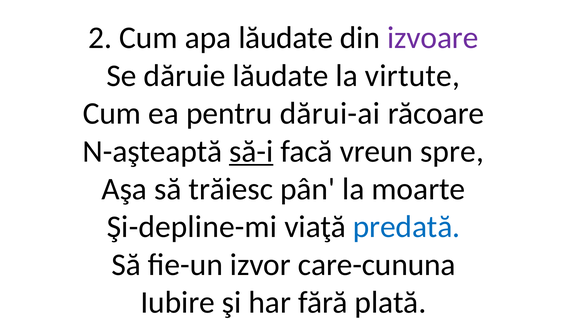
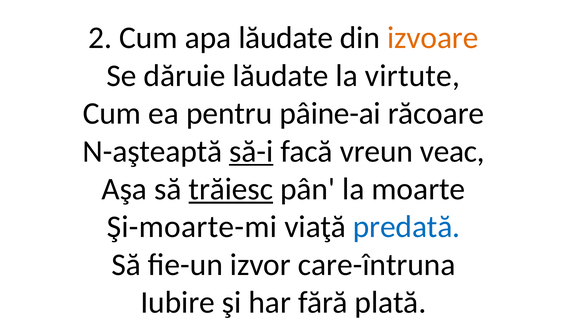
izvoare colour: purple -> orange (433, 38)
dărui-ai: dărui-ai -> pâine-ai (330, 113)
spre: spre -> veac (452, 151)
trăiesc underline: none -> present (231, 189)
Şi-depline-mi: Şi-depline-mi -> Şi-moarte-mi (192, 227)
care-cununa: care-cununa -> care-întruna (377, 265)
